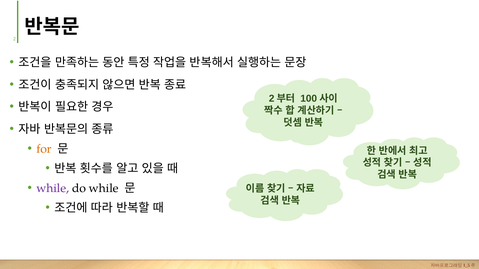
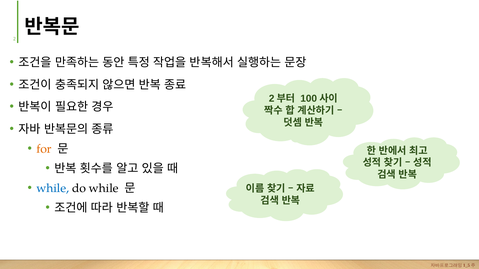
while colour: purple -> blue (53, 189)
